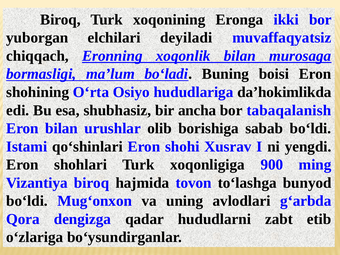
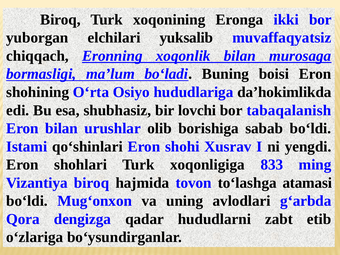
deyiladi: deyiladi -> yuksalib (186, 38)
ancha: ancha -> lovchi (197, 110)
900: 900 -> 833 (272, 165)
bunyod: bunyod -> atamasi (307, 183)
